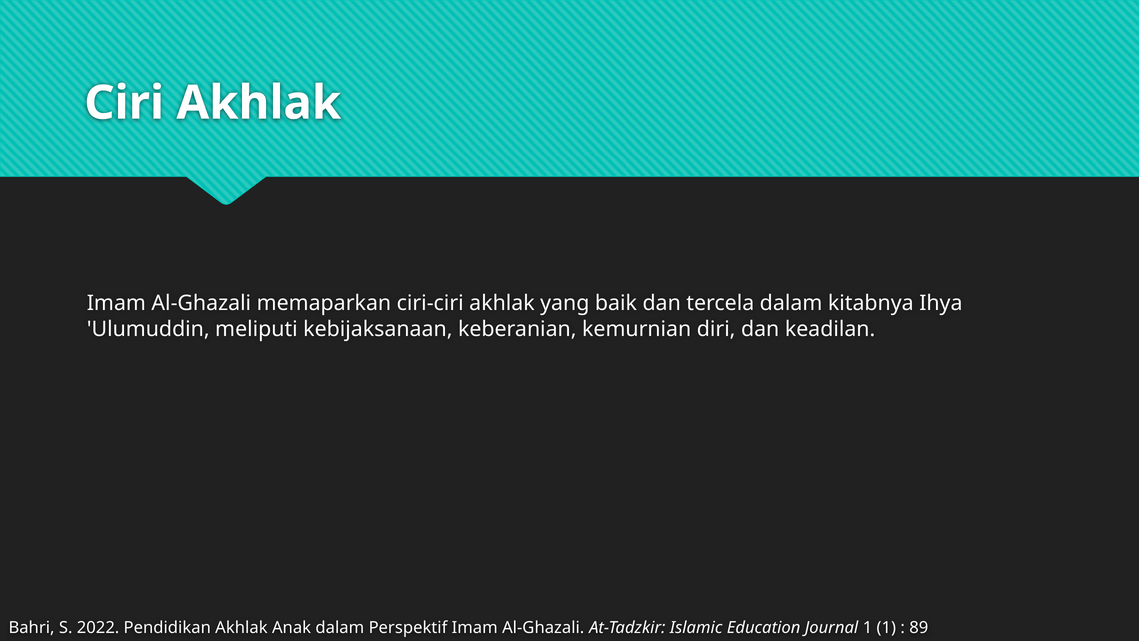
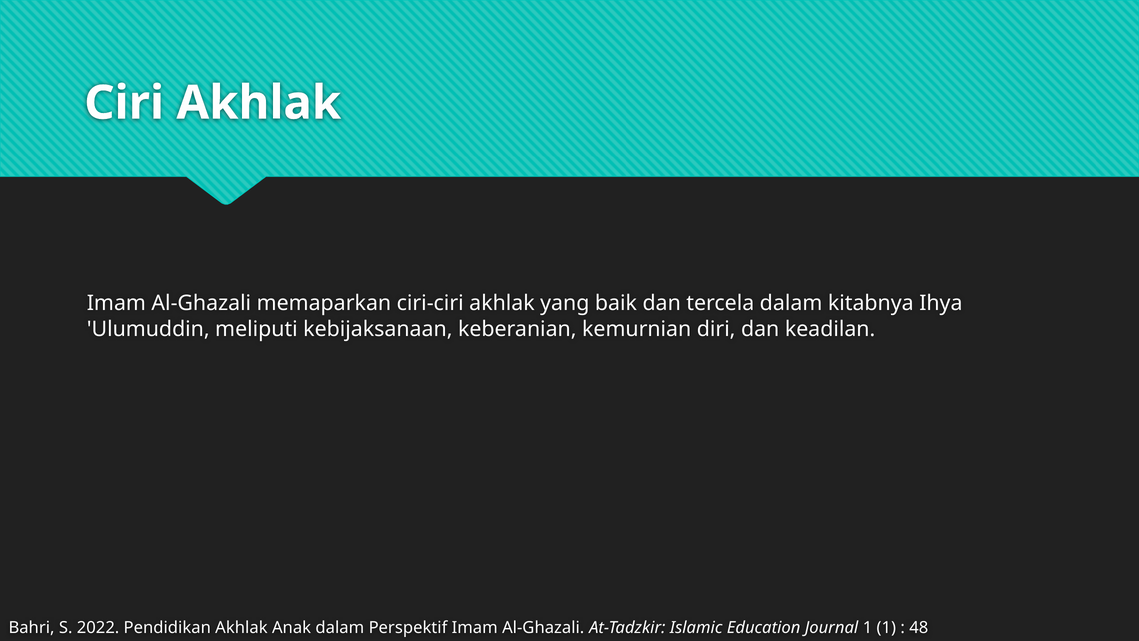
89: 89 -> 48 (919, 628)
